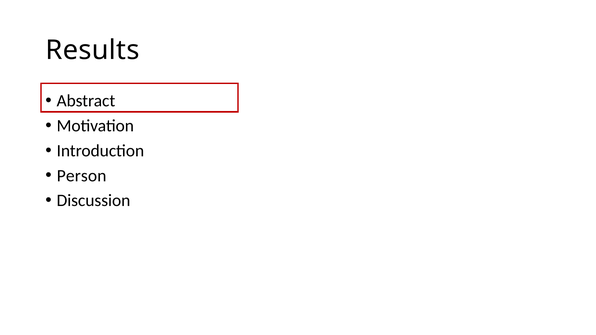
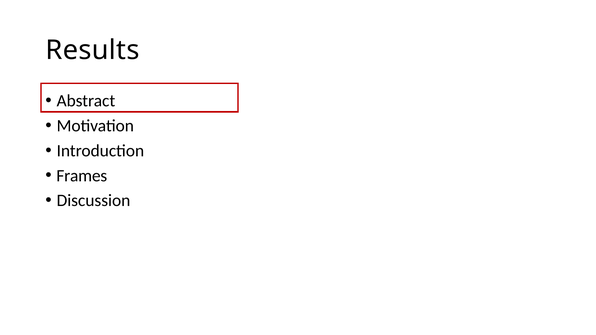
Person: Person -> Frames (82, 176)
